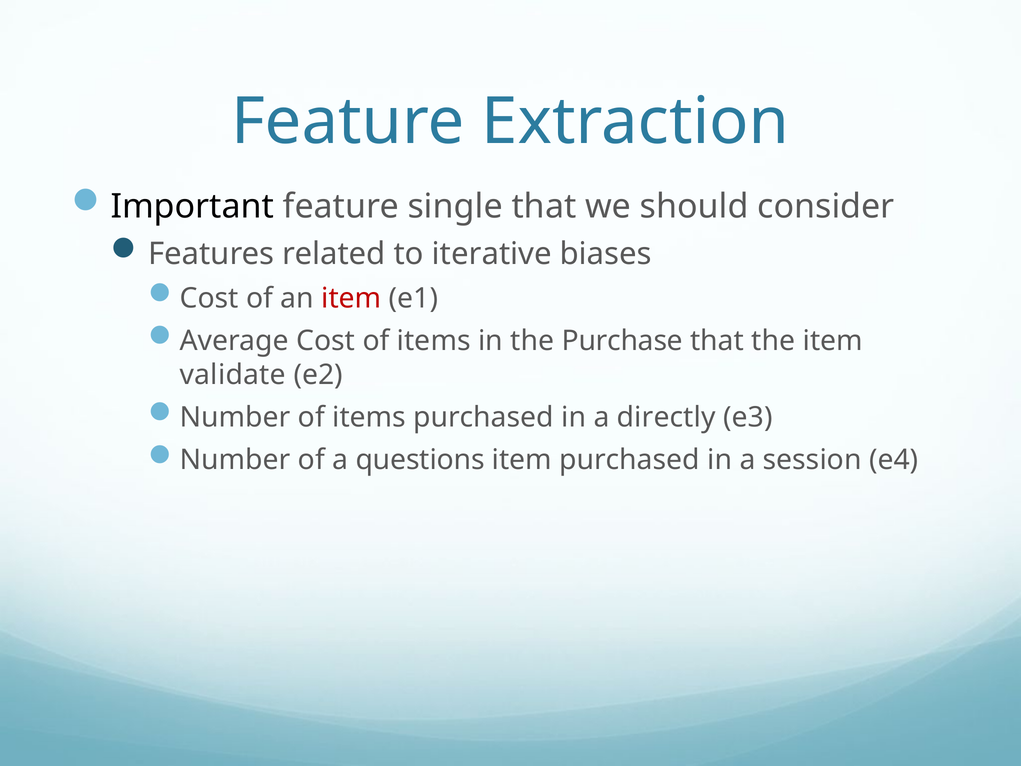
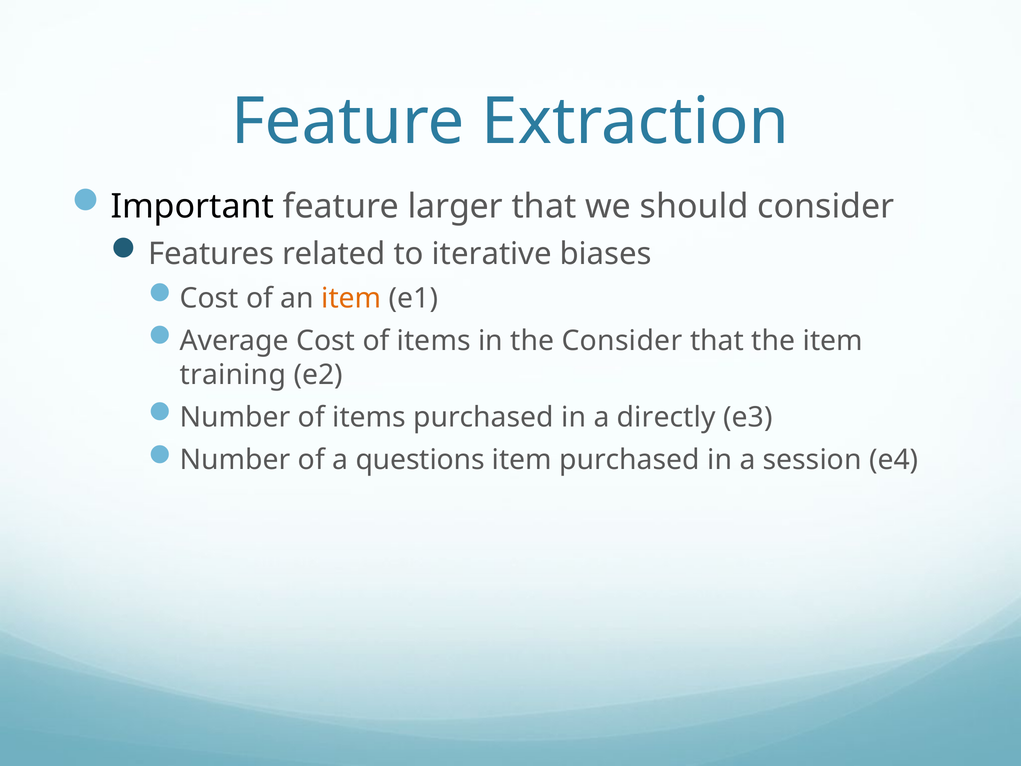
single: single -> larger (455, 207)
item colour: red -> orange (351, 298)
the Purchase: Purchase -> Consider (622, 341)
validate: validate -> training (233, 375)
